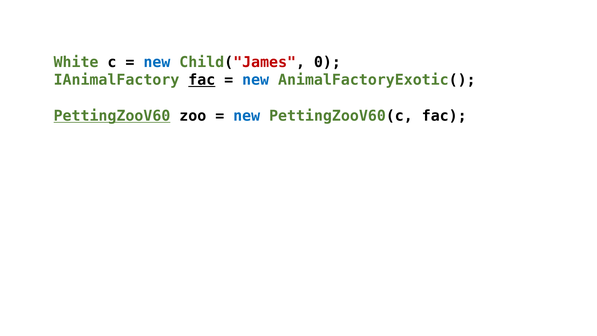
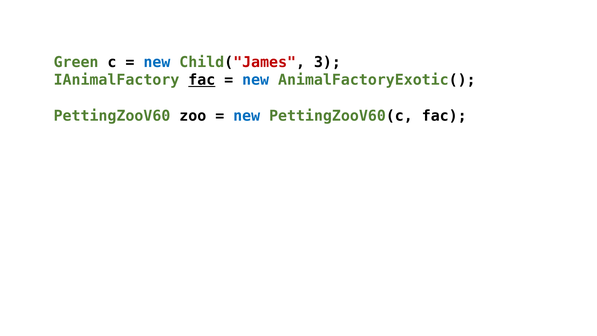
White: White -> Green (76, 62)
0: 0 -> 3 (327, 62)
PettingZooV60 underline: present -> none (112, 116)
